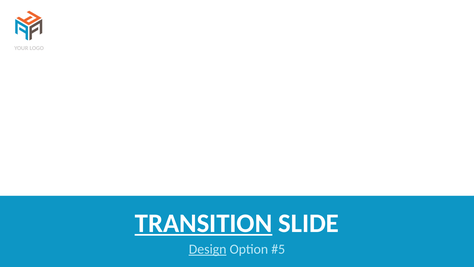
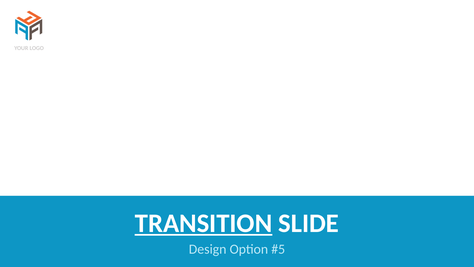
Design underline: present -> none (208, 249)
